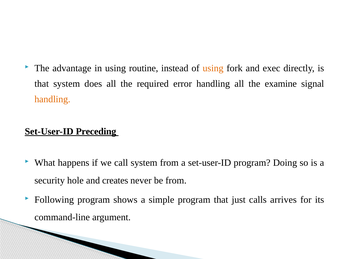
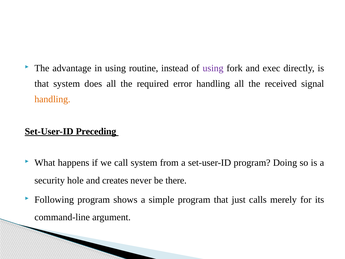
using colour: orange -> purple (213, 68)
examine: examine -> received (281, 84)
be from: from -> there (176, 180)
arrives: arrives -> merely (283, 200)
